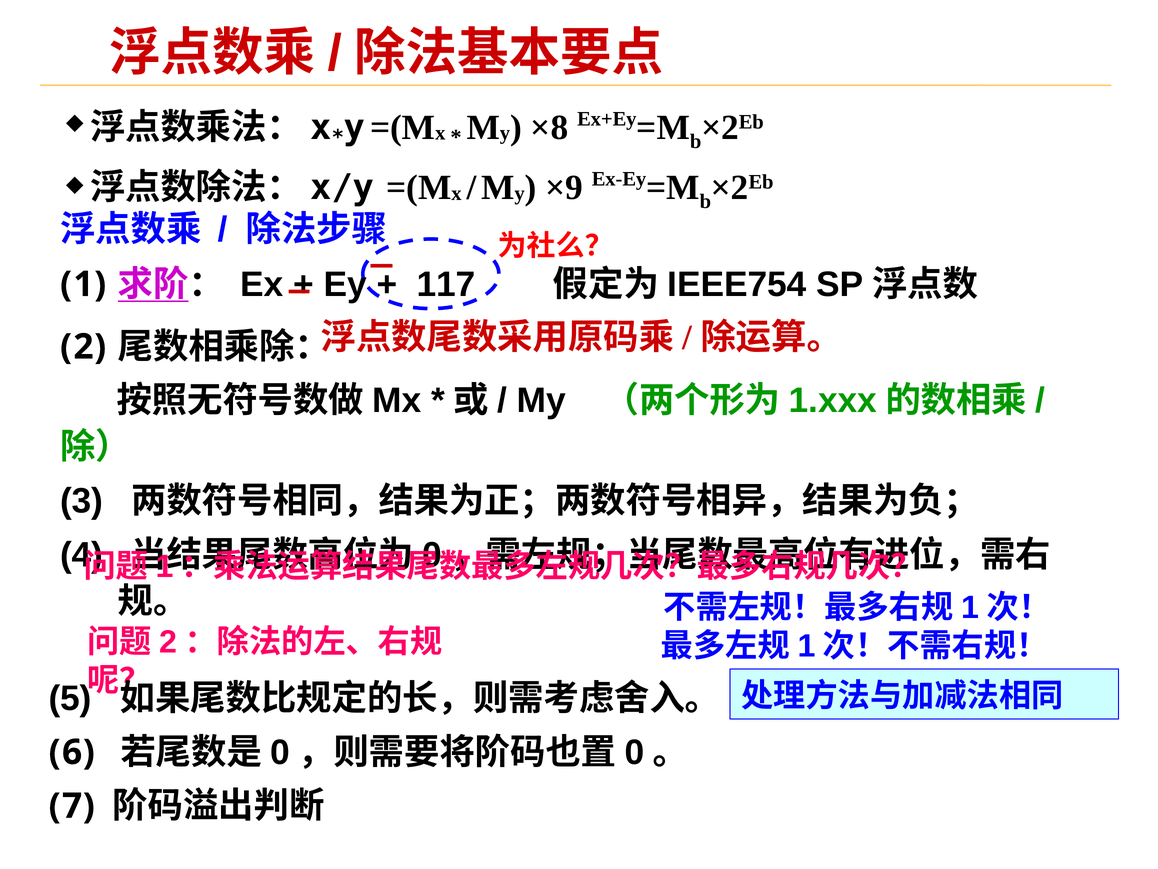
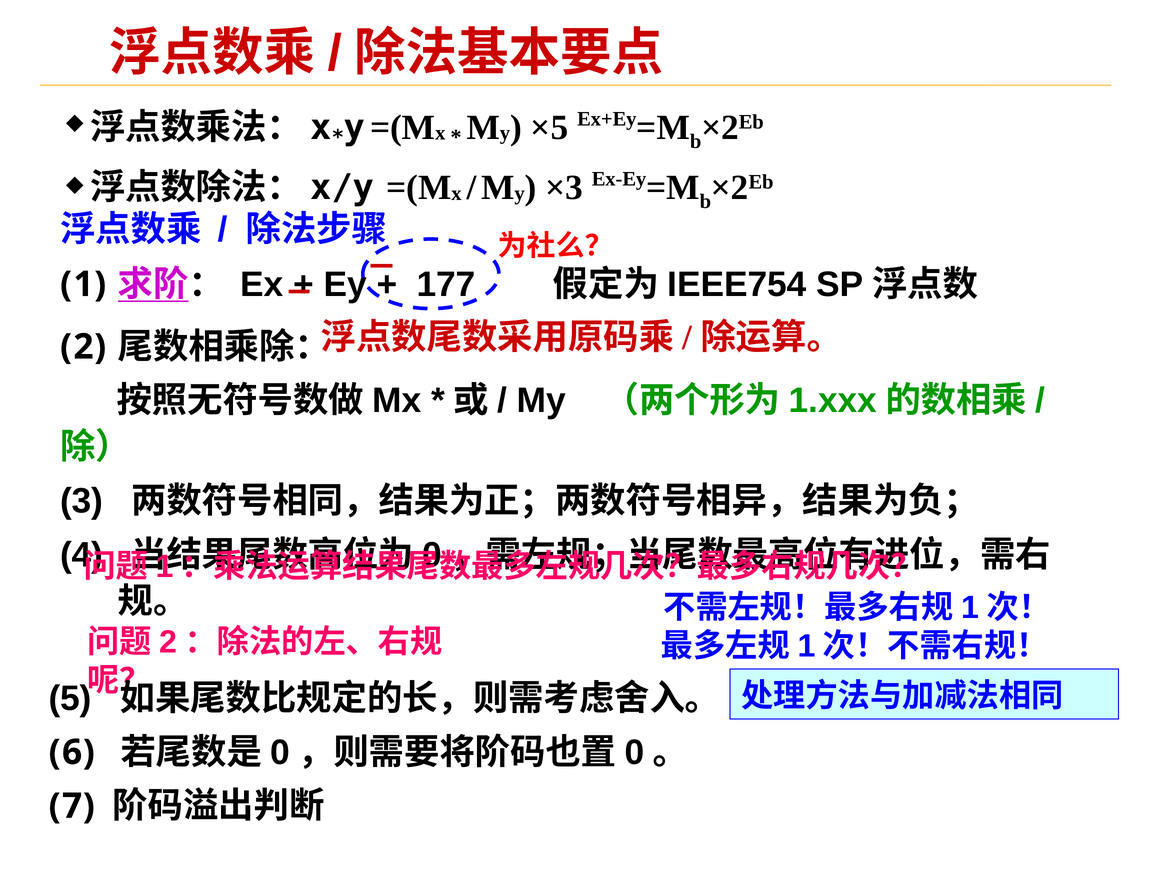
×8: ×8 -> ×5 (549, 128)
×9: ×9 -> ×3 (564, 188)
117: 117 -> 177 (446, 284)
